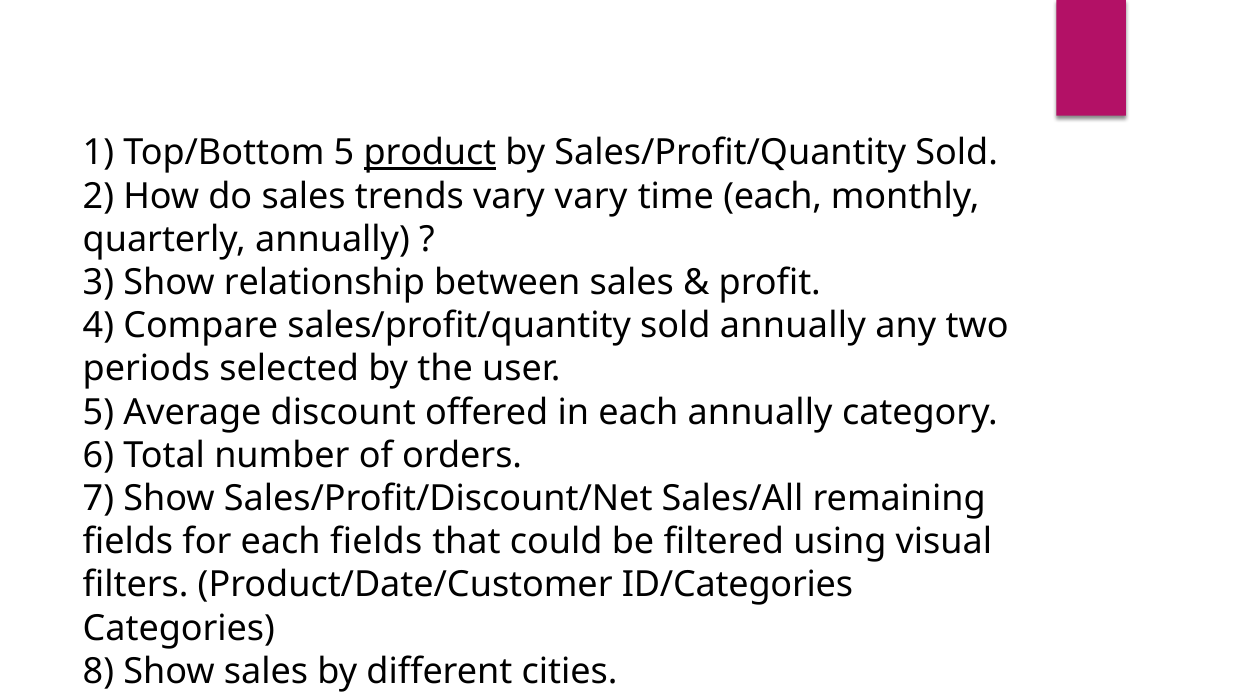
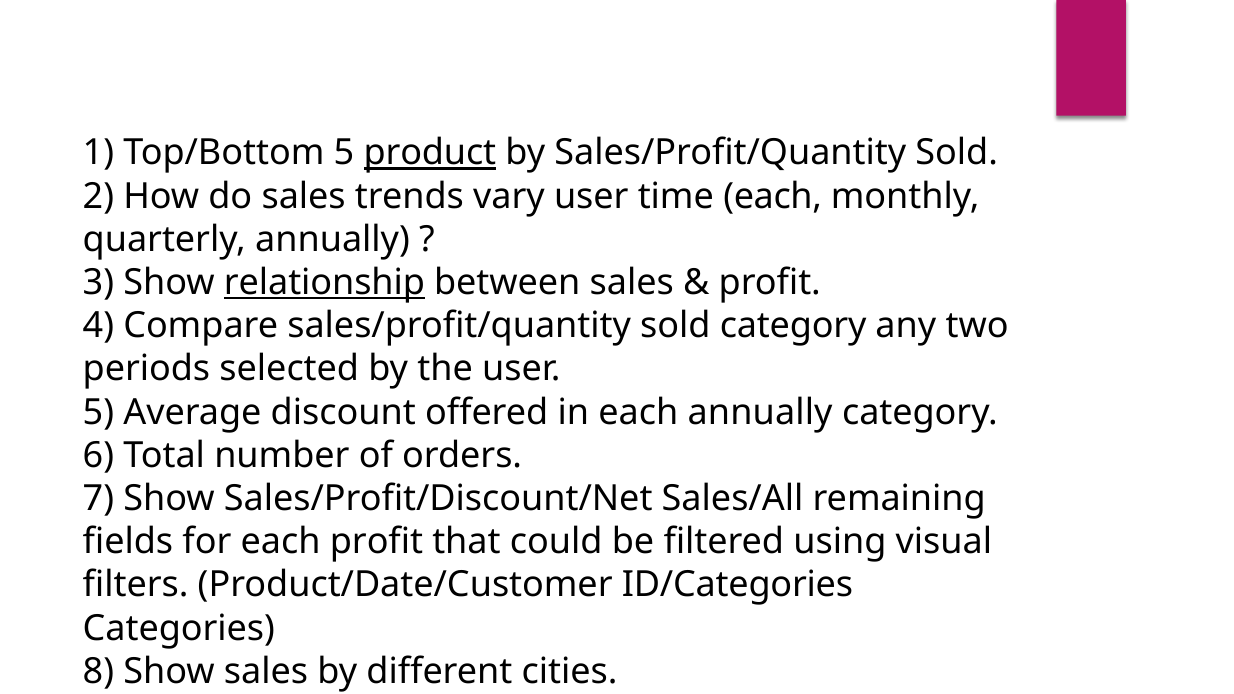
vary vary: vary -> user (591, 196)
relationship underline: none -> present (324, 283)
sold annually: annually -> category (793, 326)
each fields: fields -> profit (376, 542)
